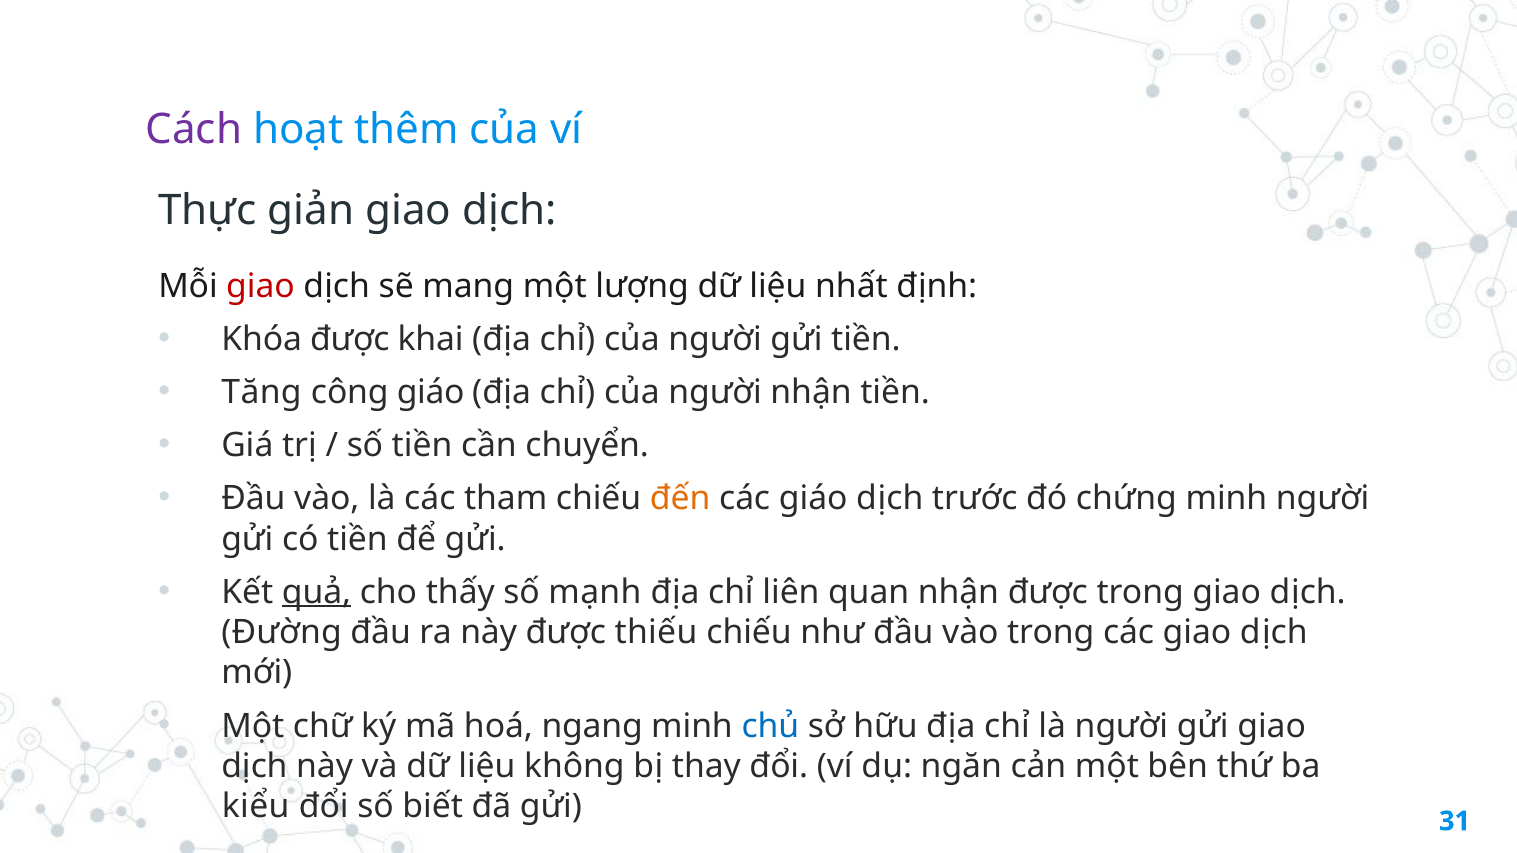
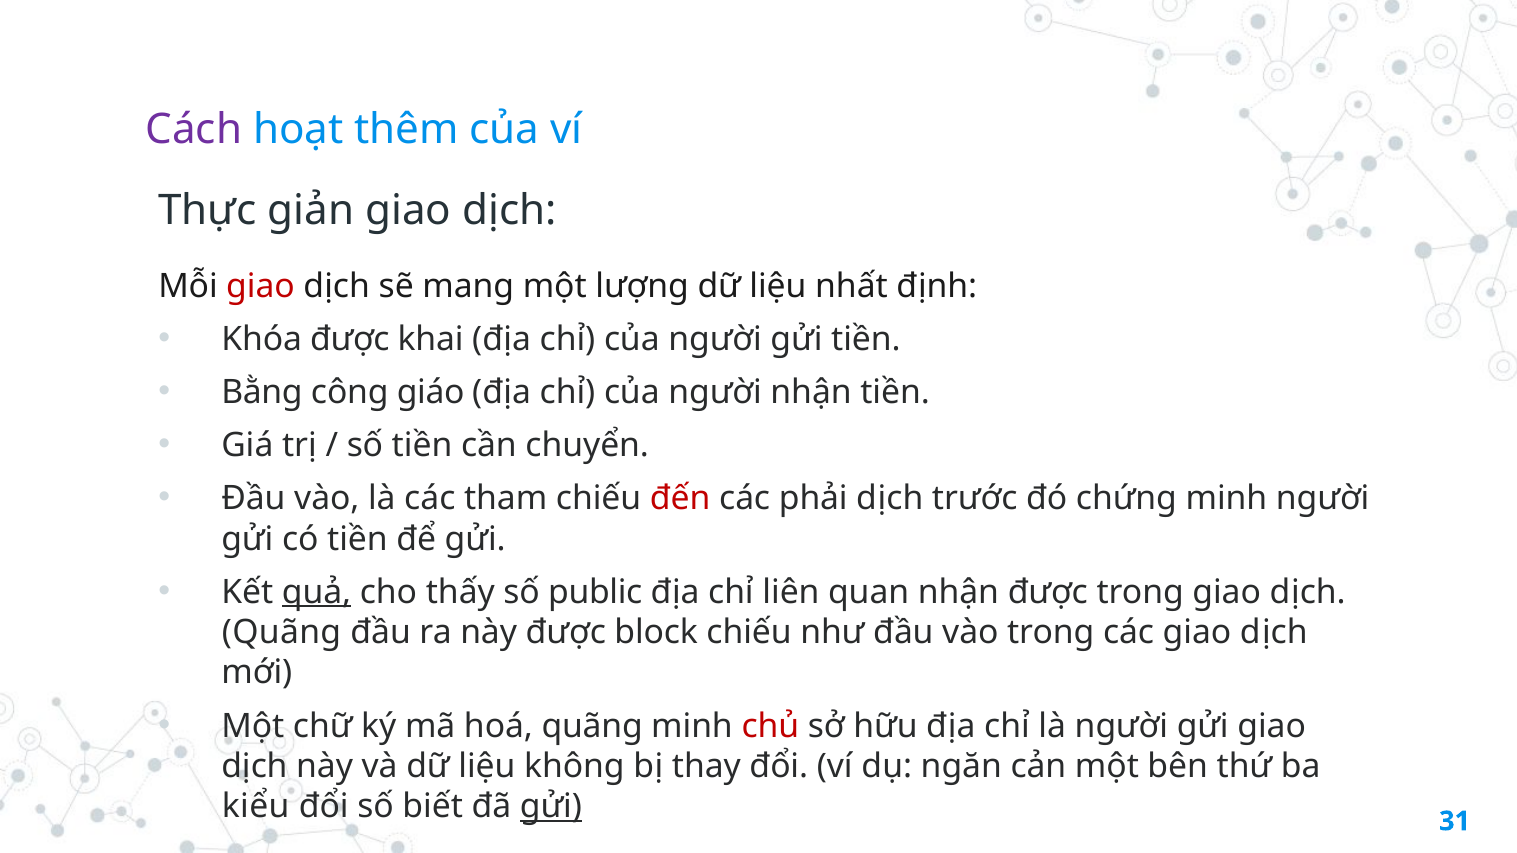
Tăng: Tăng -> Bằng (262, 393)
đến colour: orange -> red (680, 499)
các giáo: giáo -> phải (813, 499)
mạnh: mạnh -> public (595, 592)
Đường: Đường -> Quãng (282, 633)
thiếu: thiếu -> block (656, 633)
hoá ngang: ngang -> quãng (592, 726)
chủ colour: blue -> red (770, 726)
gửi underline: none -> present (551, 807)
